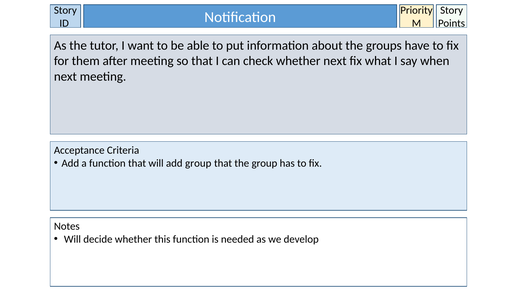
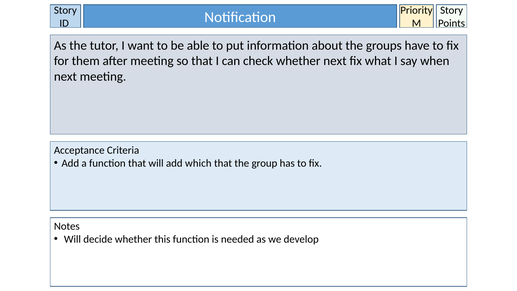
add group: group -> which (198, 163)
